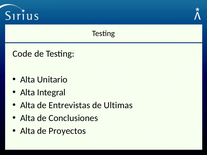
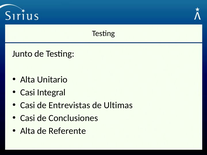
Code: Code -> Junto (22, 54)
Alta: Alta -> Casi (28, 93)
Alta: Alta -> Casi (28, 105)
Alta: Alta -> Casi (28, 118)
Proyectos: Proyectos -> Referente (67, 131)
